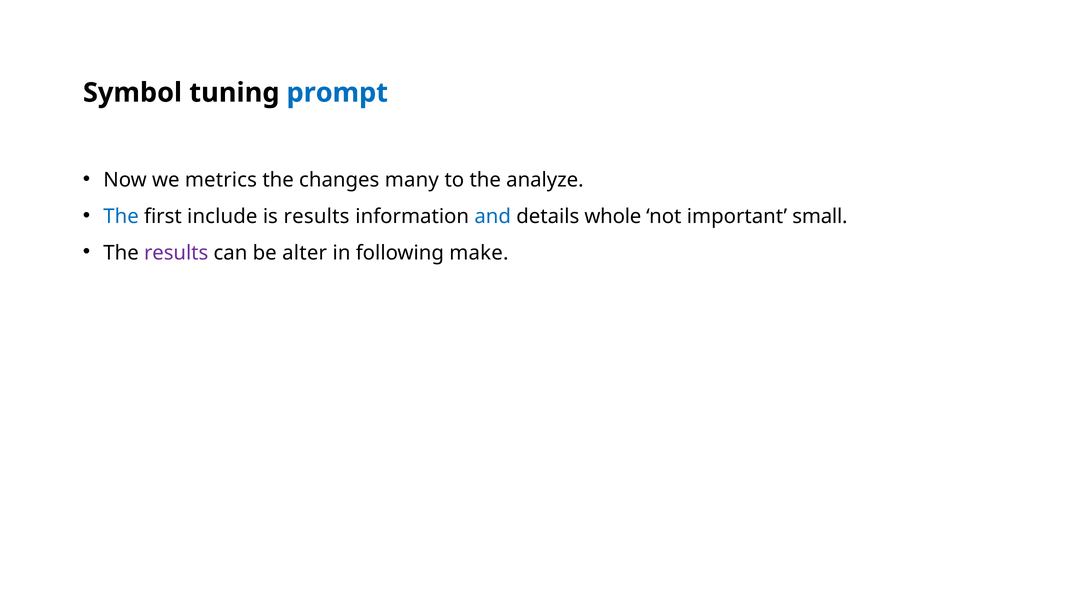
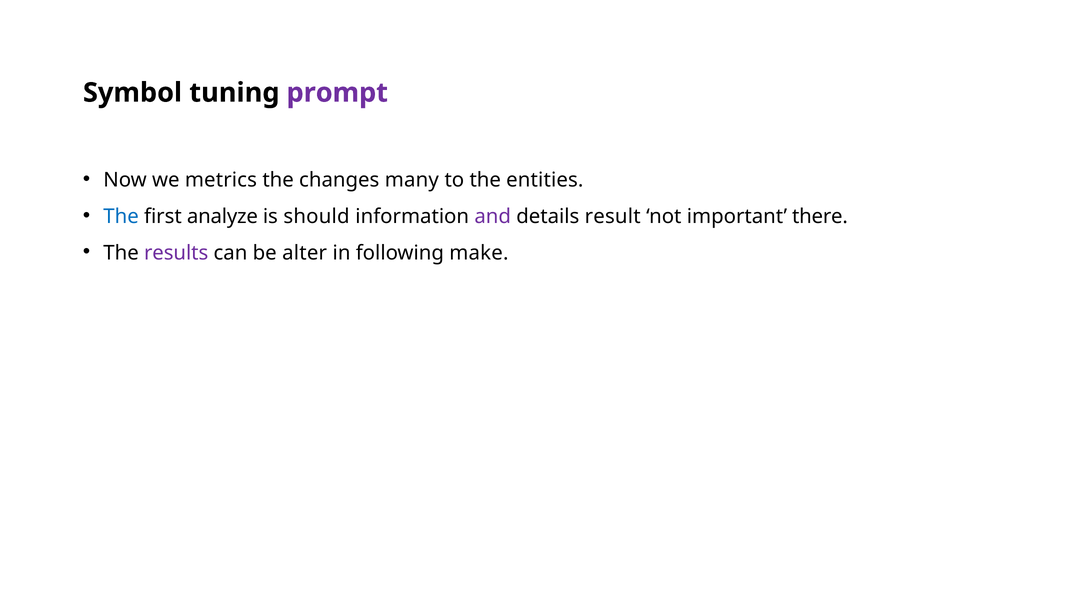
prompt colour: blue -> purple (337, 93)
analyze: analyze -> entities (545, 180)
include: include -> analyze (222, 217)
is results: results -> should (317, 217)
and colour: blue -> purple (493, 217)
whole: whole -> result (613, 217)
small: small -> there (820, 217)
